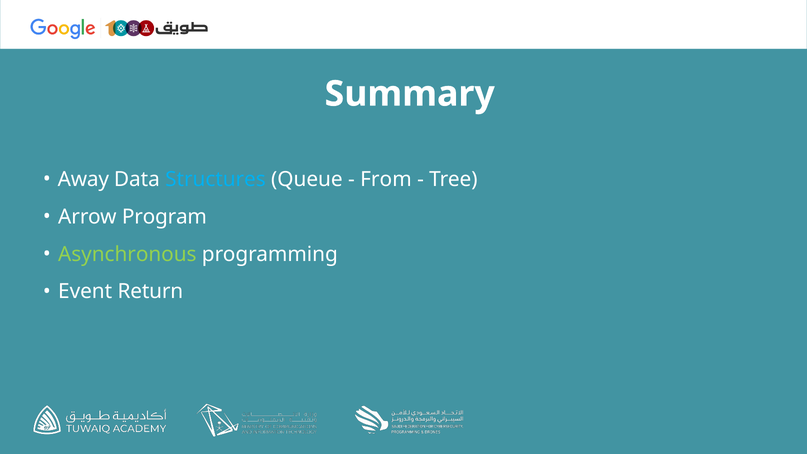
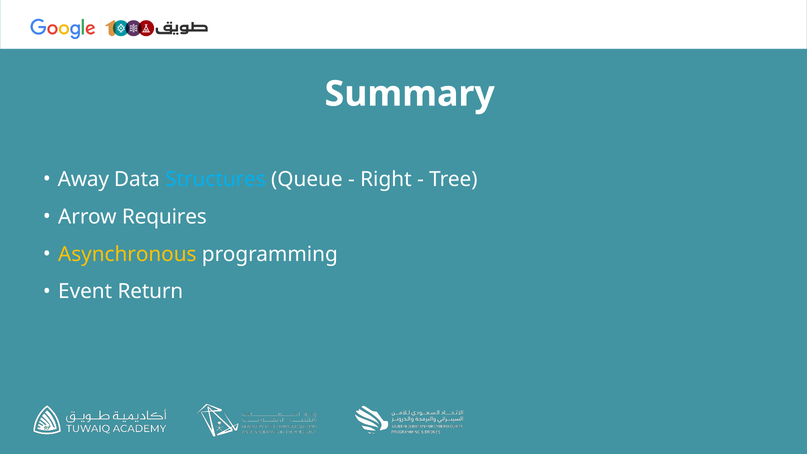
From: From -> Right (386, 179)
Program: Program -> Requires (164, 217)
Asynchronous colour: light green -> yellow (127, 254)
